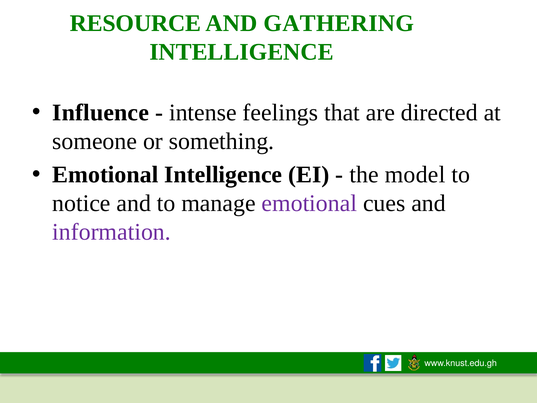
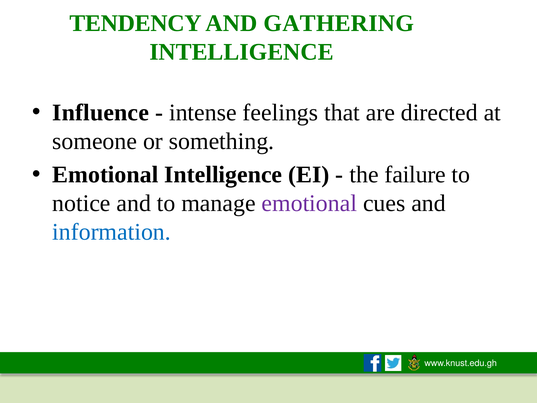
RESOURCE: RESOURCE -> TENDENCY (135, 23)
model: model -> failure (415, 175)
information colour: purple -> blue (112, 232)
